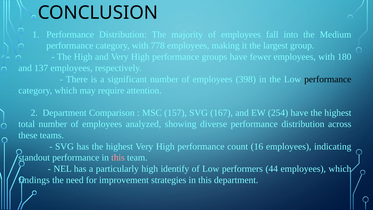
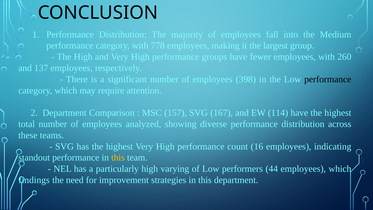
180: 180 -> 260 (344, 57)
254: 254 -> 114 (278, 113)
this colour: pink -> yellow (118, 158)
identify: identify -> varying (175, 169)
